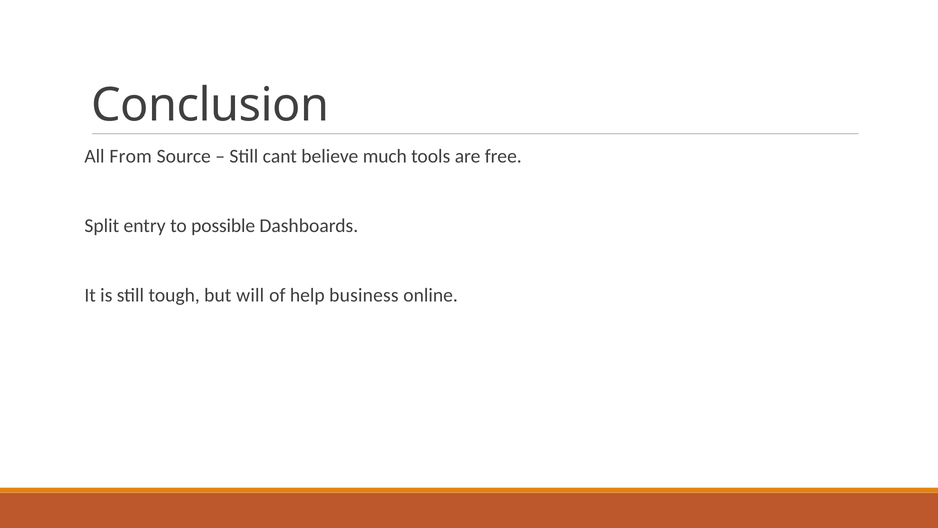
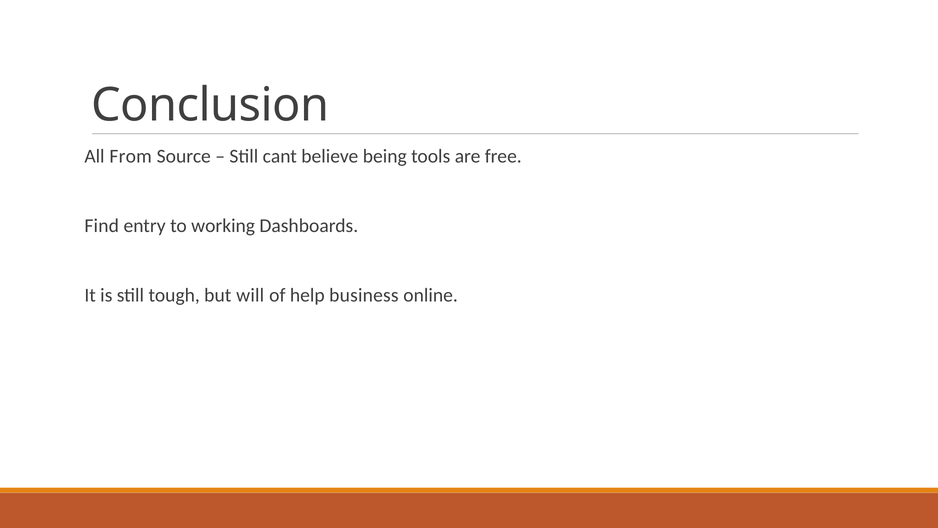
much: much -> being (385, 156)
Split: Split -> Find (102, 226)
possible: possible -> working (223, 226)
